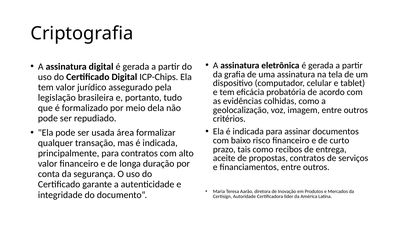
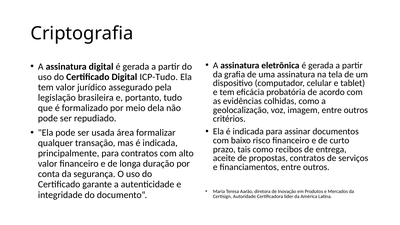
ICP-Chips: ICP-Chips -> ICP-Tudo (159, 77)
